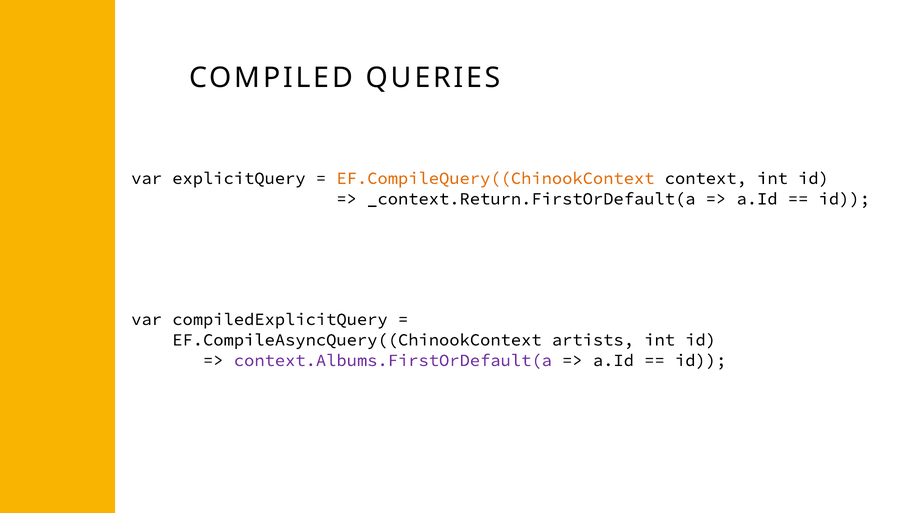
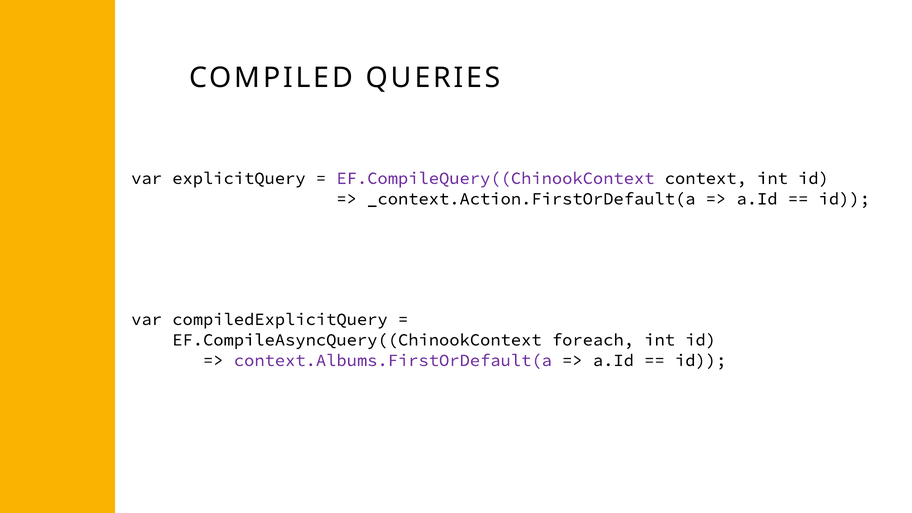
EF.CompileQuery((ChinookContext colour: orange -> purple (495, 178)
_context.Return.FirstOrDefault(a: _context.Return.FirstOrDefault(a -> _context.Action.FirstOrDefault(a (531, 199)
artists: artists -> foreach (593, 340)
